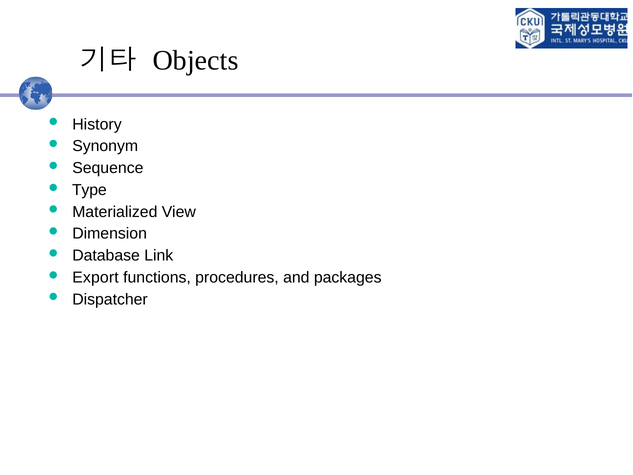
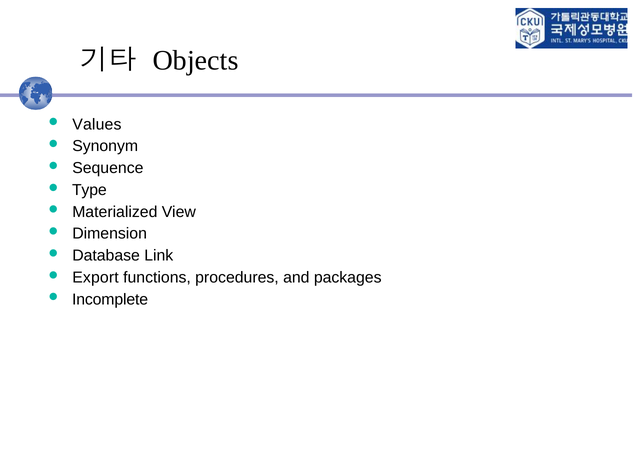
History: History -> Values (97, 124)
Dispatcher: Dispatcher -> Incomplete (110, 299)
